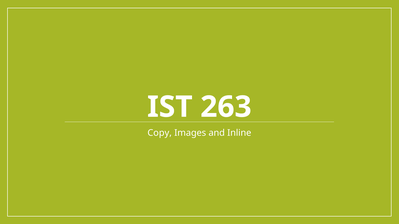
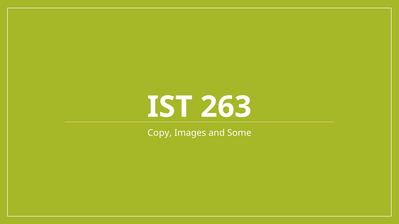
Inline: Inline -> Some (239, 133)
